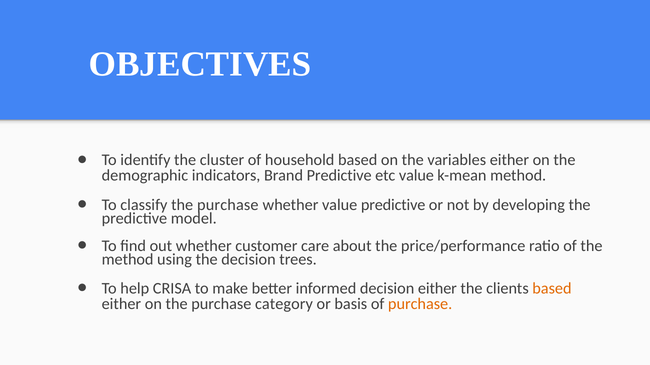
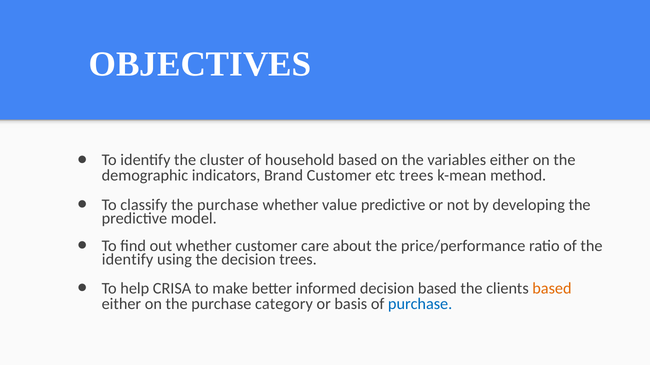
Brand Predictive: Predictive -> Customer (339, 176)
etc value: value -> trees (416, 176)
method: method -> identify (128, 260)
decision either: either -> based (437, 289)
purchase colour: orange -> blue (420, 304)
